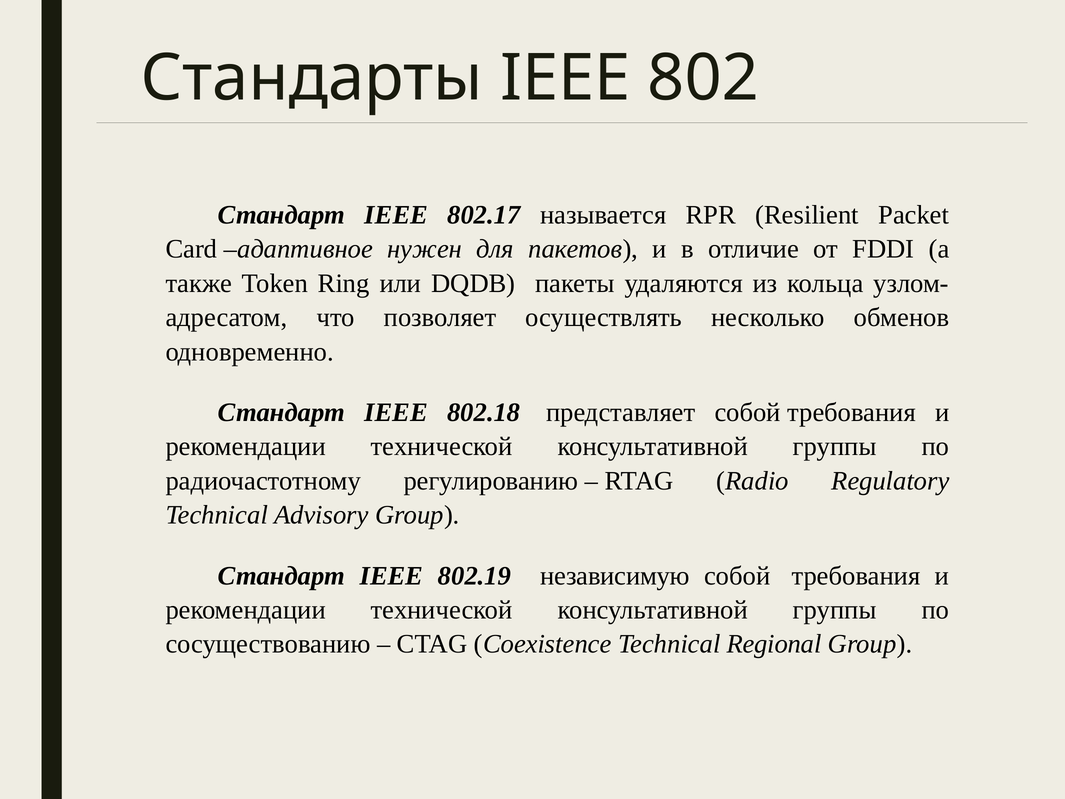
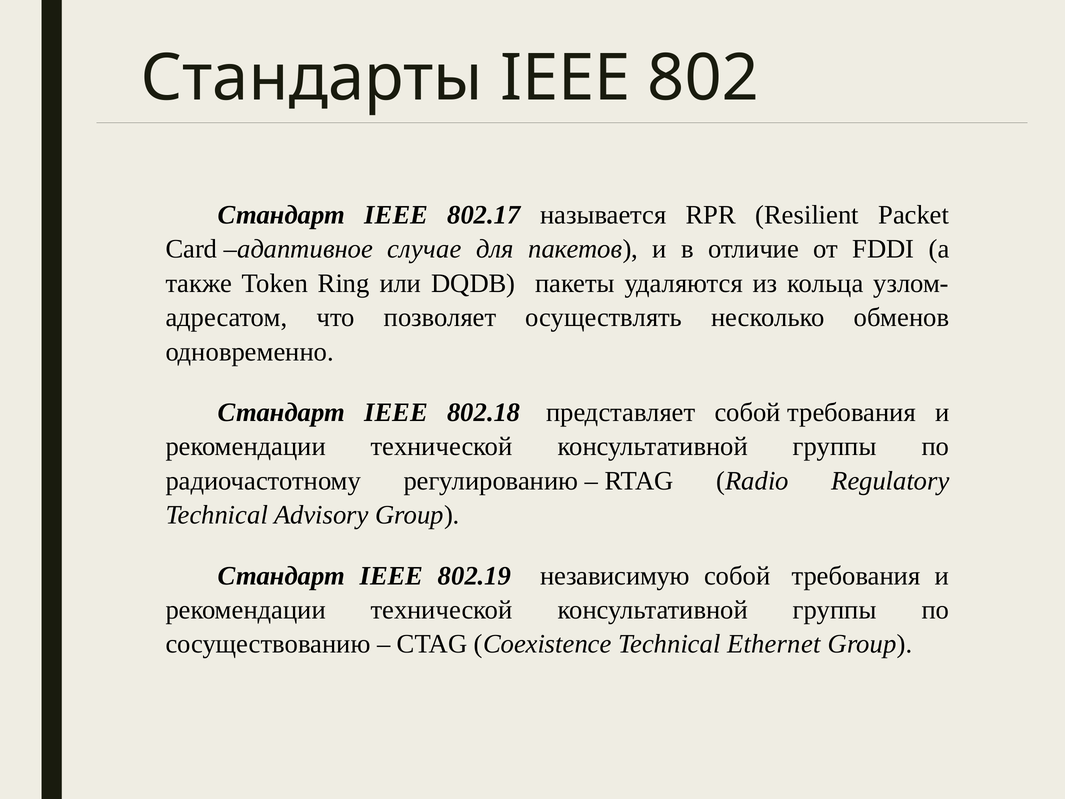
нужен: нужен -> случае (425, 249)
Regional: Regional -> Ethernet (774, 644)
